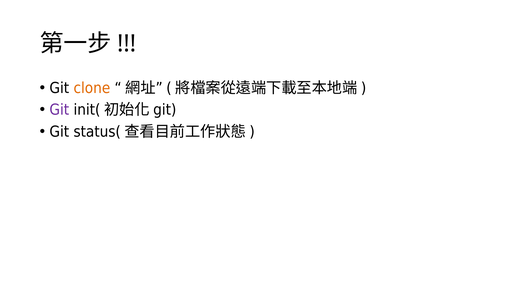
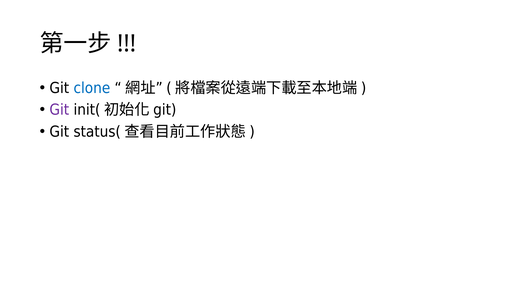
clone colour: orange -> blue (92, 88)
